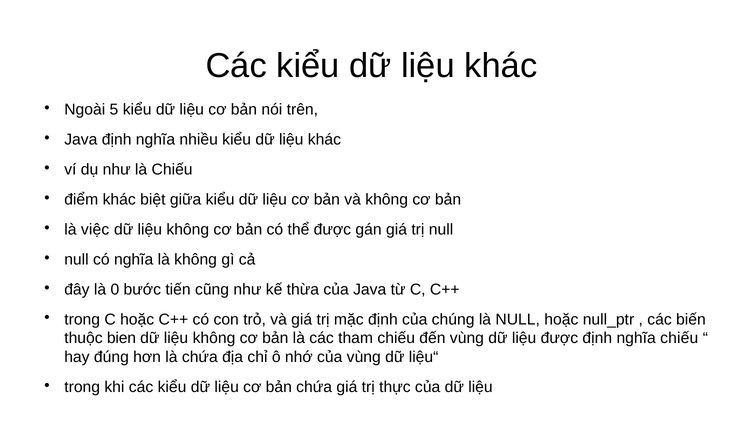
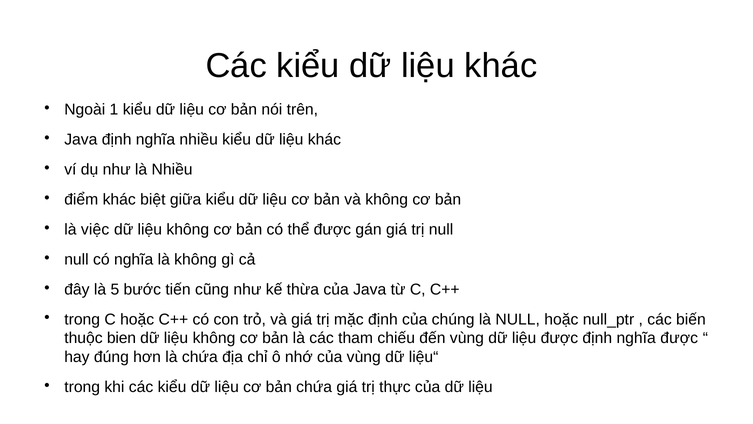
5: 5 -> 1 (114, 110)
là Chiếu: Chiếu -> Nhiều (172, 169)
0: 0 -> 5 (115, 289)
nghĩa chiếu: chiếu -> được (679, 338)
